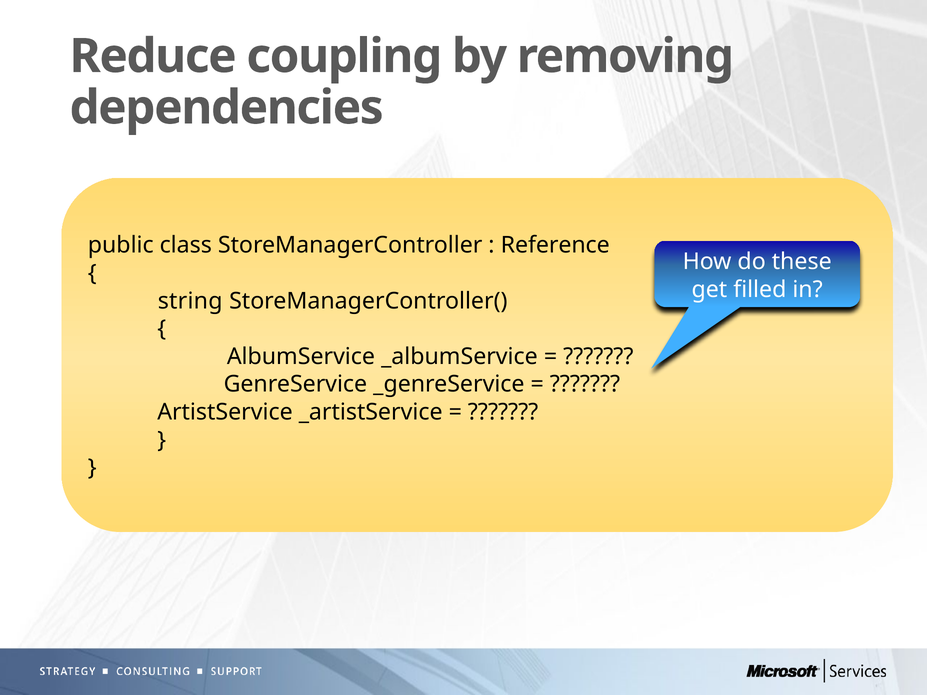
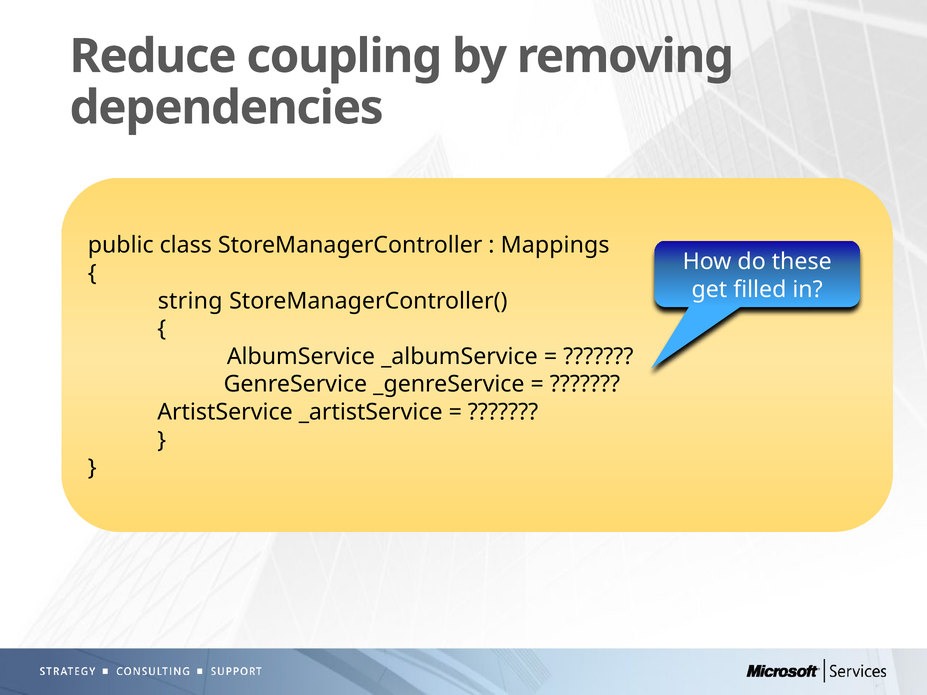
Reference: Reference -> Mappings (555, 245)
